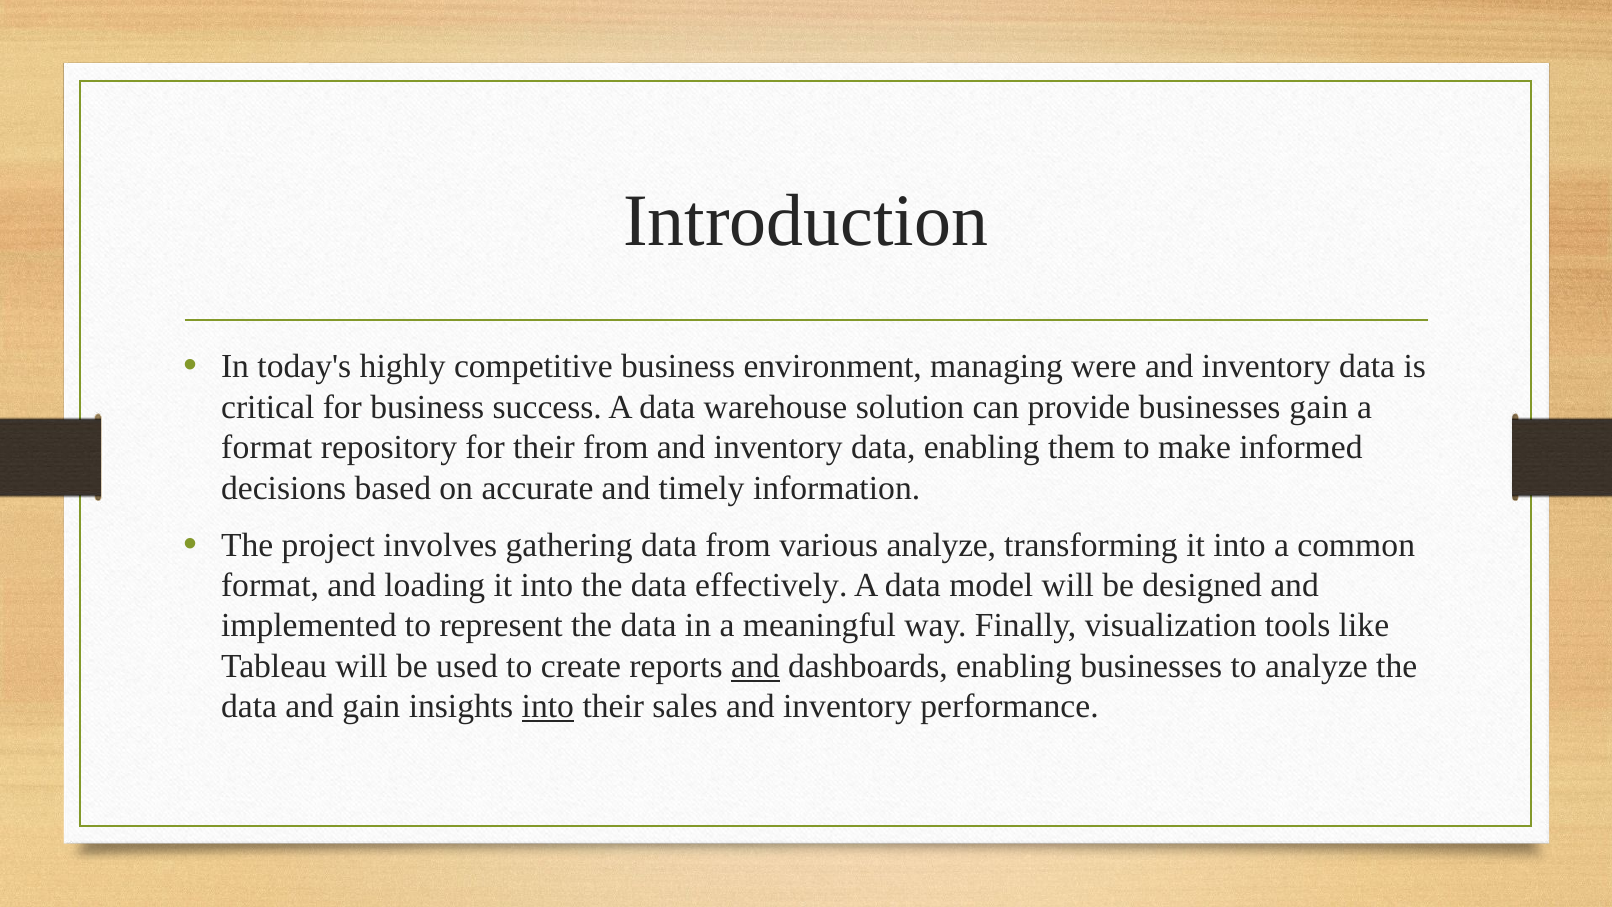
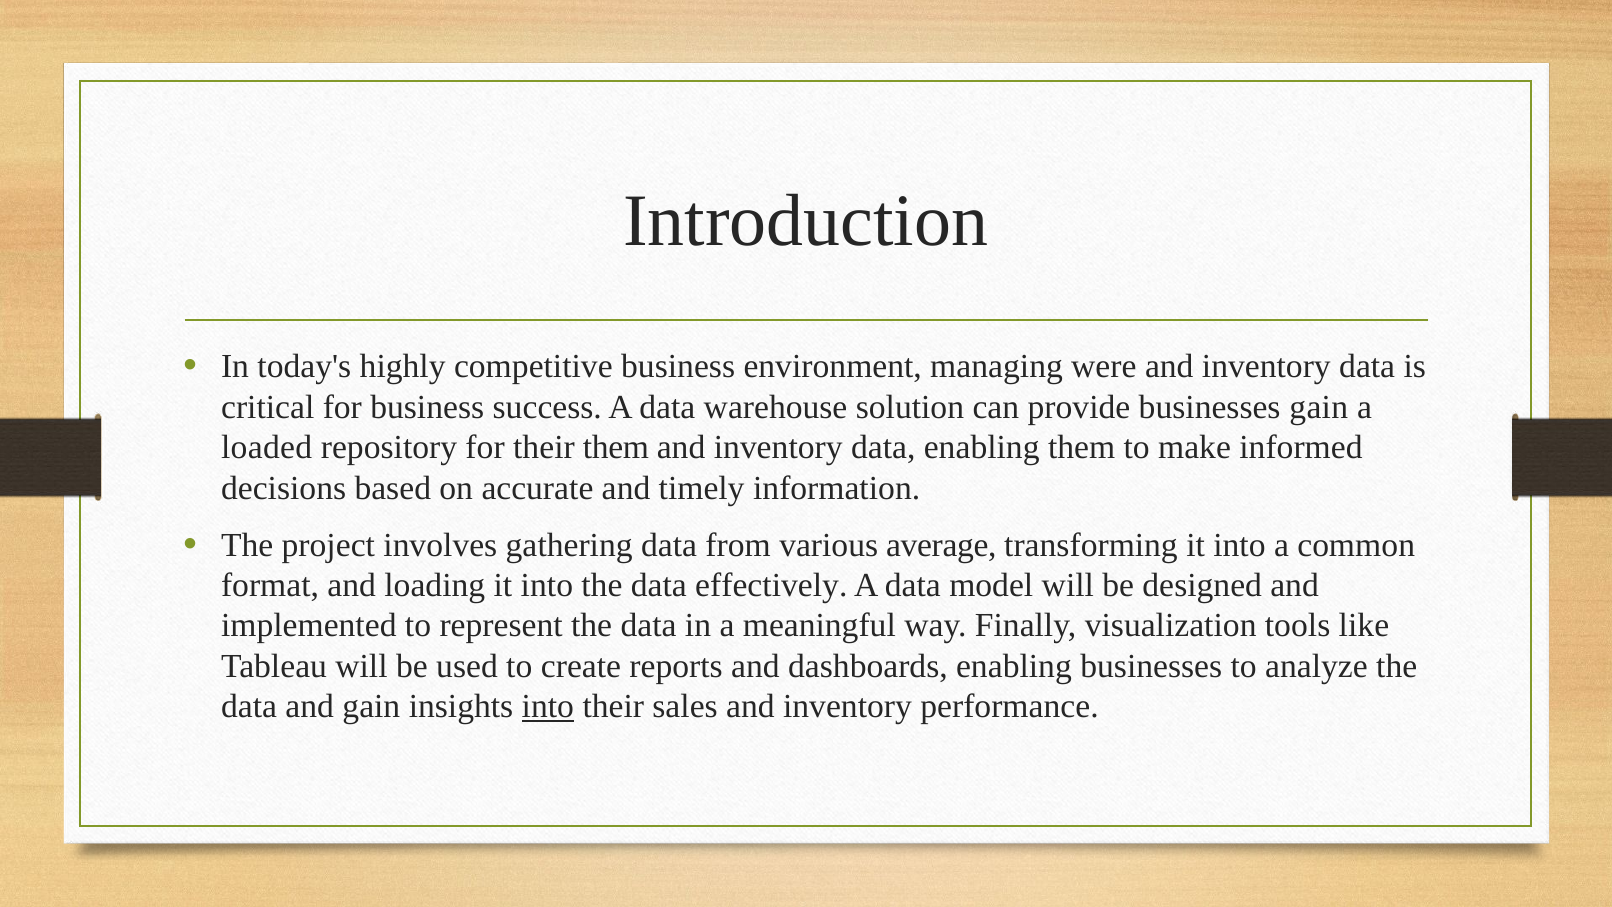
format: format -> loaded (267, 447)
their from: from -> them (616, 447)
various analyze: analyze -> average (941, 545)
and underline: present -> none (755, 666)
